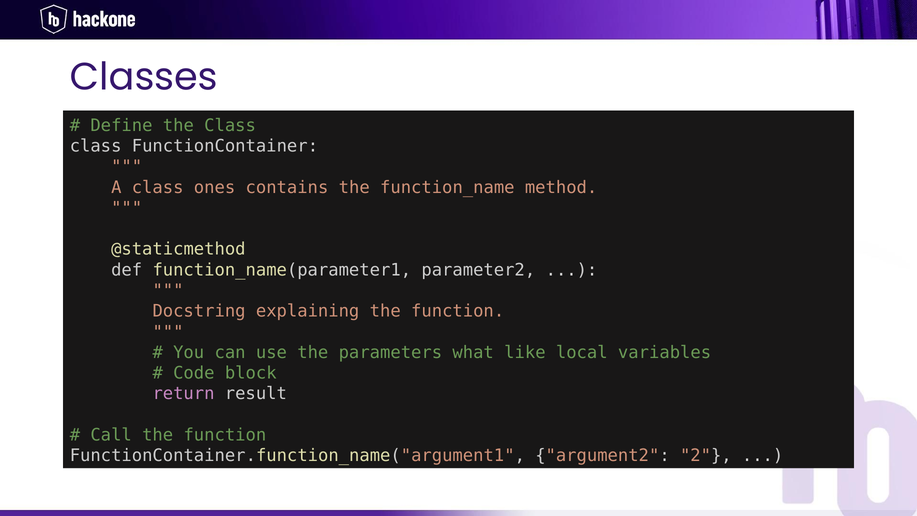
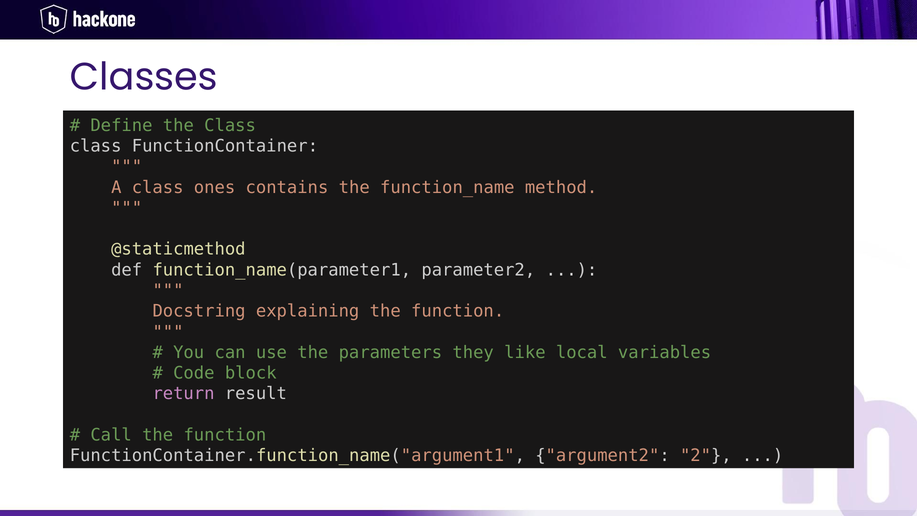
what: what -> they (473, 352)
